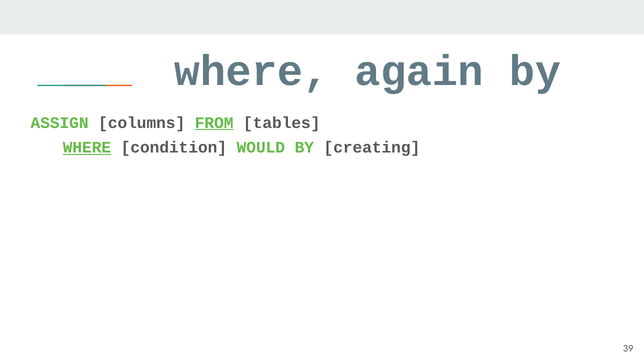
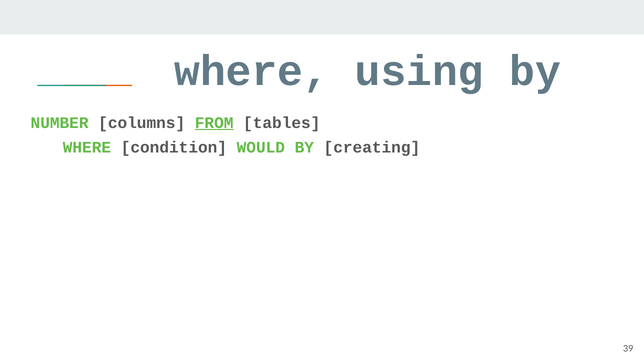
again: again -> using (419, 71)
ASSIGN: ASSIGN -> NUMBER (60, 123)
WHERE underline: present -> none (87, 147)
